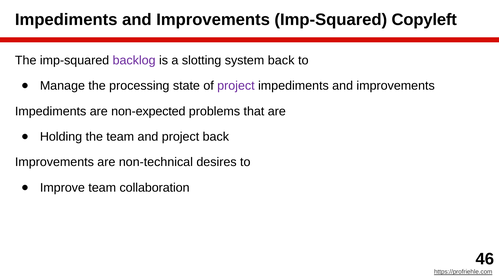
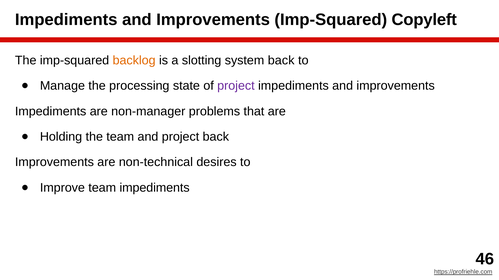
backlog colour: purple -> orange (134, 60)
non-expected: non-expected -> non-manager (148, 112)
team collaboration: collaboration -> impediments (155, 188)
